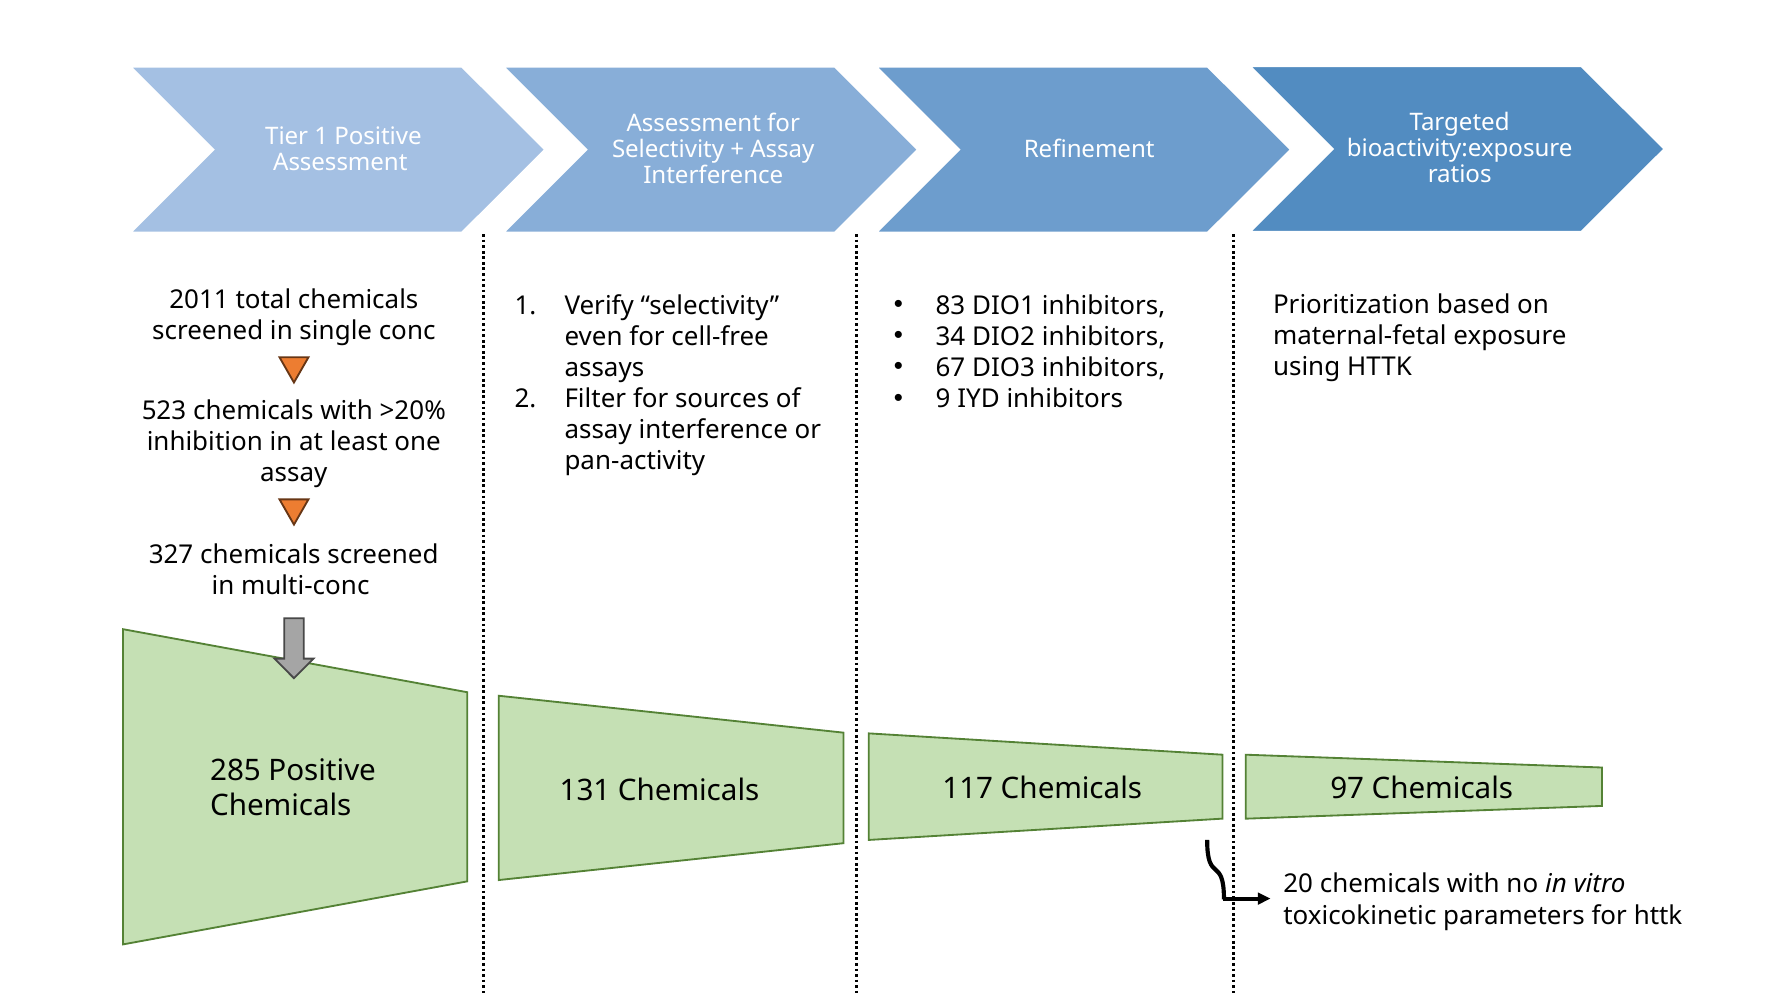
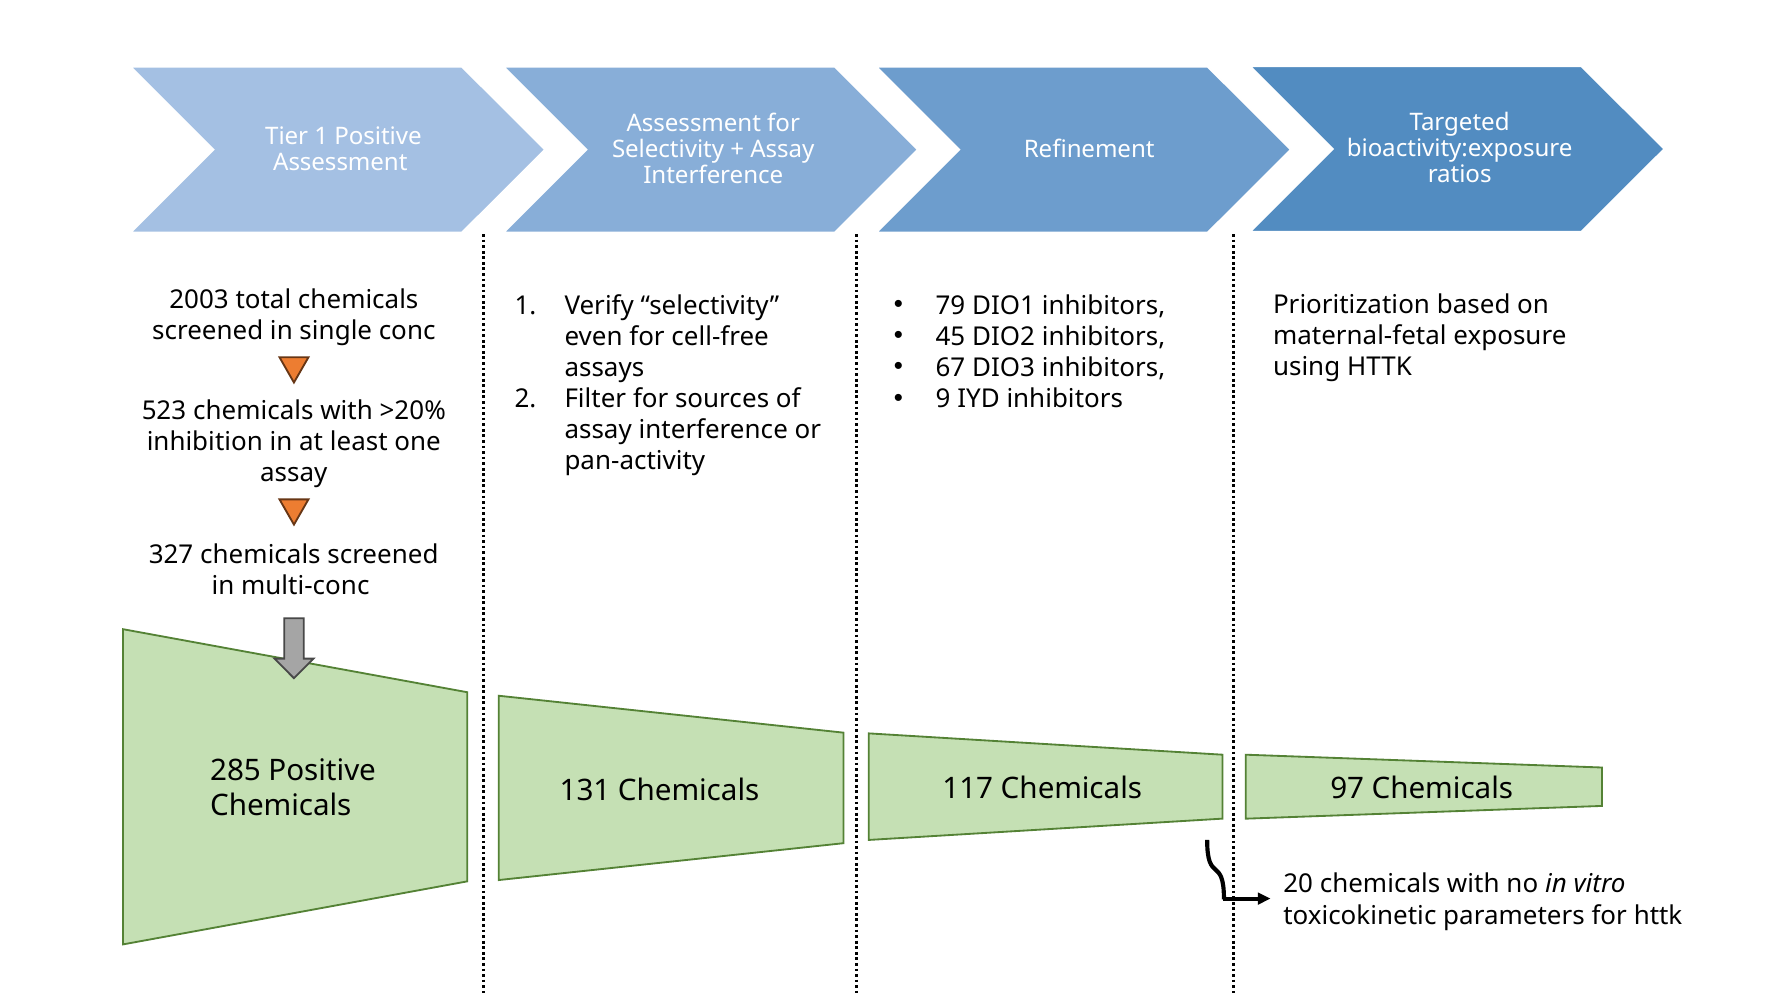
83: 83 -> 79 (950, 306)
2011: 2011 -> 2003 (199, 300)
34: 34 -> 45 (950, 337)
